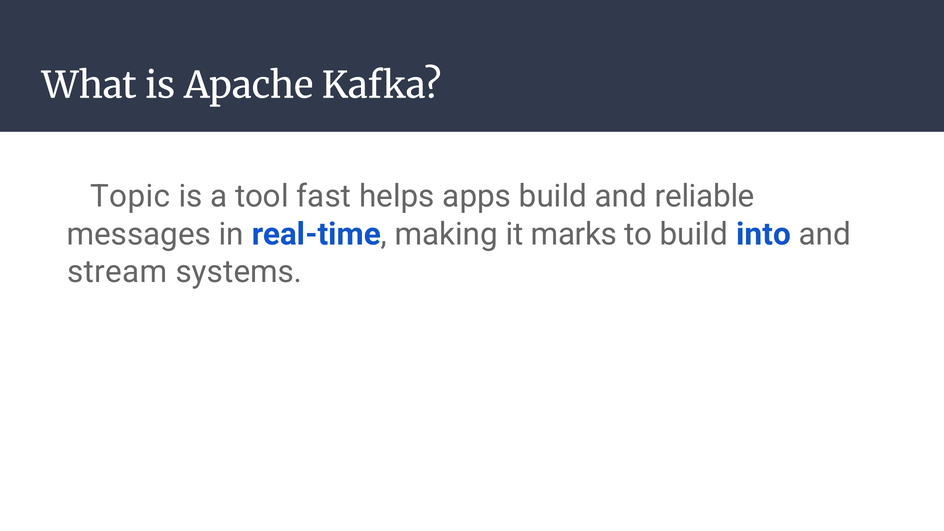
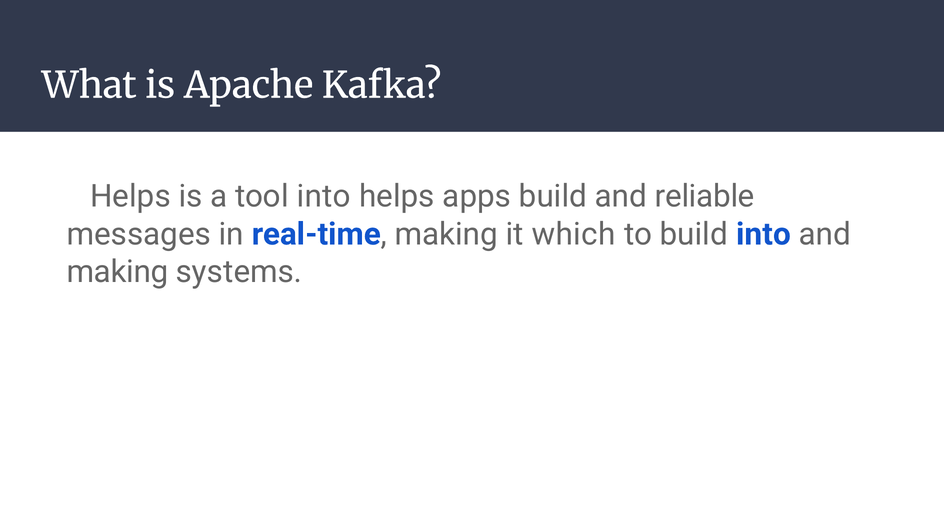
Topic: Topic -> Helps (130, 196)
tool fast: fast -> into (324, 196)
marks: marks -> which (574, 234)
stream: stream -> making (118, 272)
